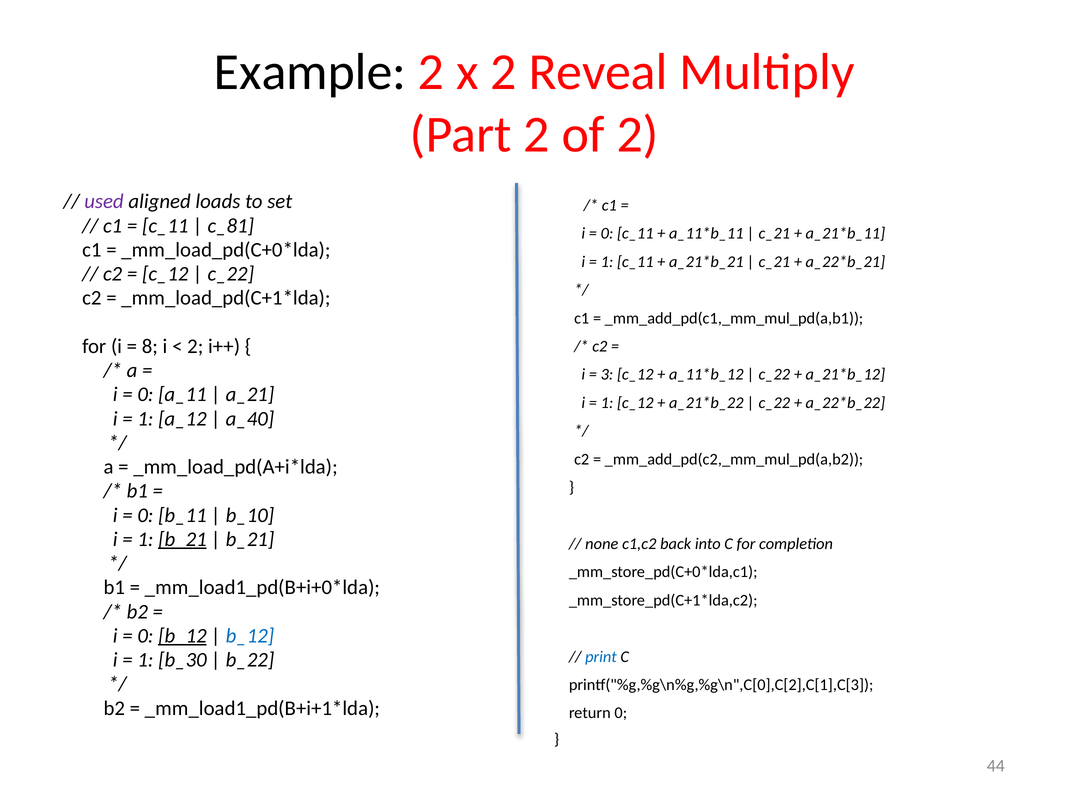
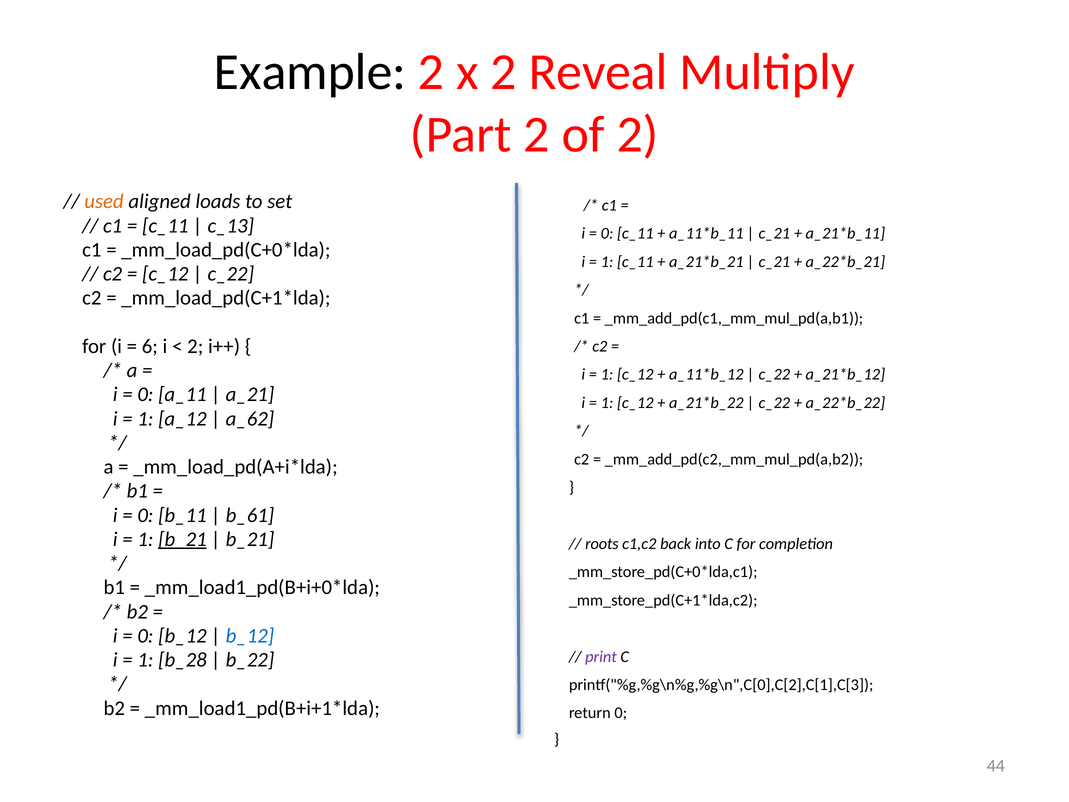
used colour: purple -> orange (104, 202)
c_81: c_81 -> c_13 (231, 226)
8: 8 -> 6 (150, 346)
3: 3 -> 1 (607, 374)
a_40: a_40 -> a_62 (250, 419)
b_10: b_10 -> b_61 (250, 515)
none: none -> roots (602, 544)
b_12 underline: present -> none (182, 636)
print colour: blue -> purple (601, 656)
b_30: b_30 -> b_28 (182, 660)
